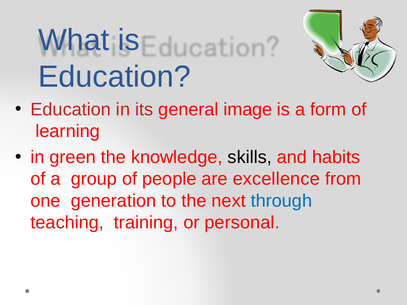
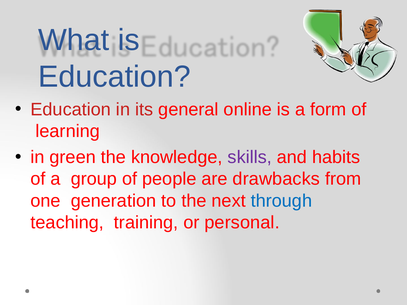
image: image -> online (248, 110)
skills colour: black -> purple (250, 157)
excellence: excellence -> drawbacks (276, 179)
